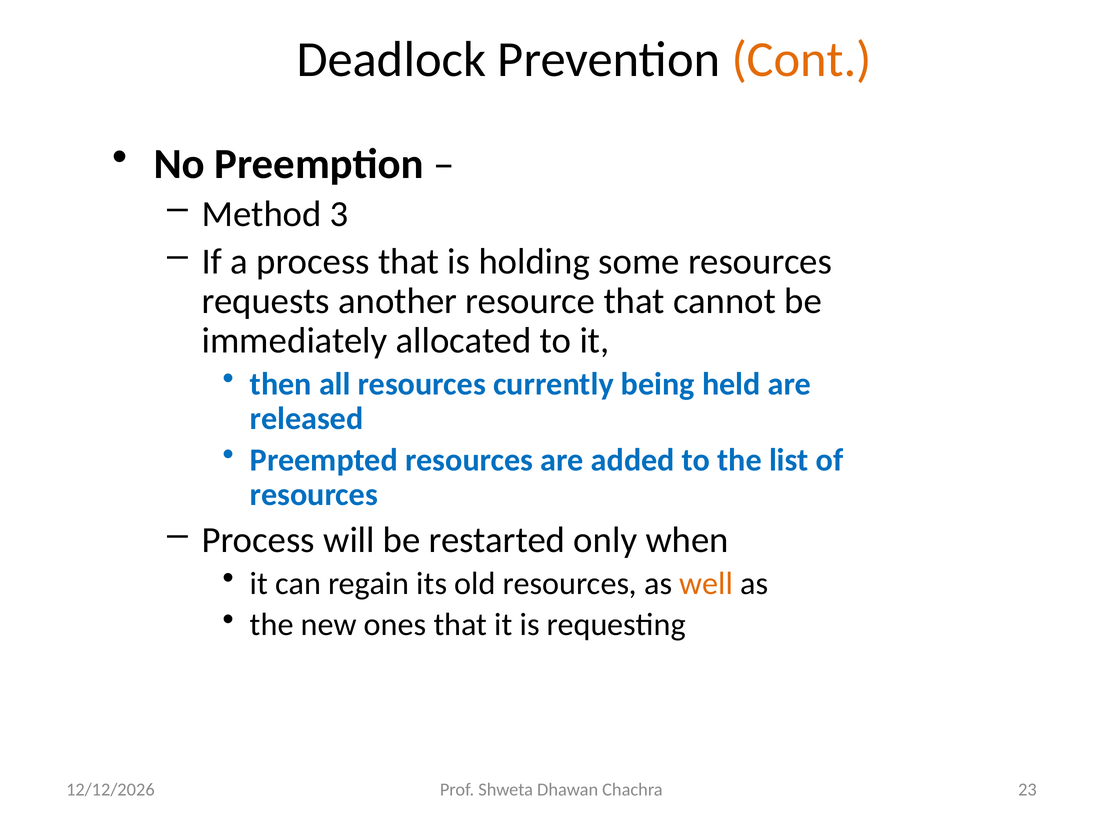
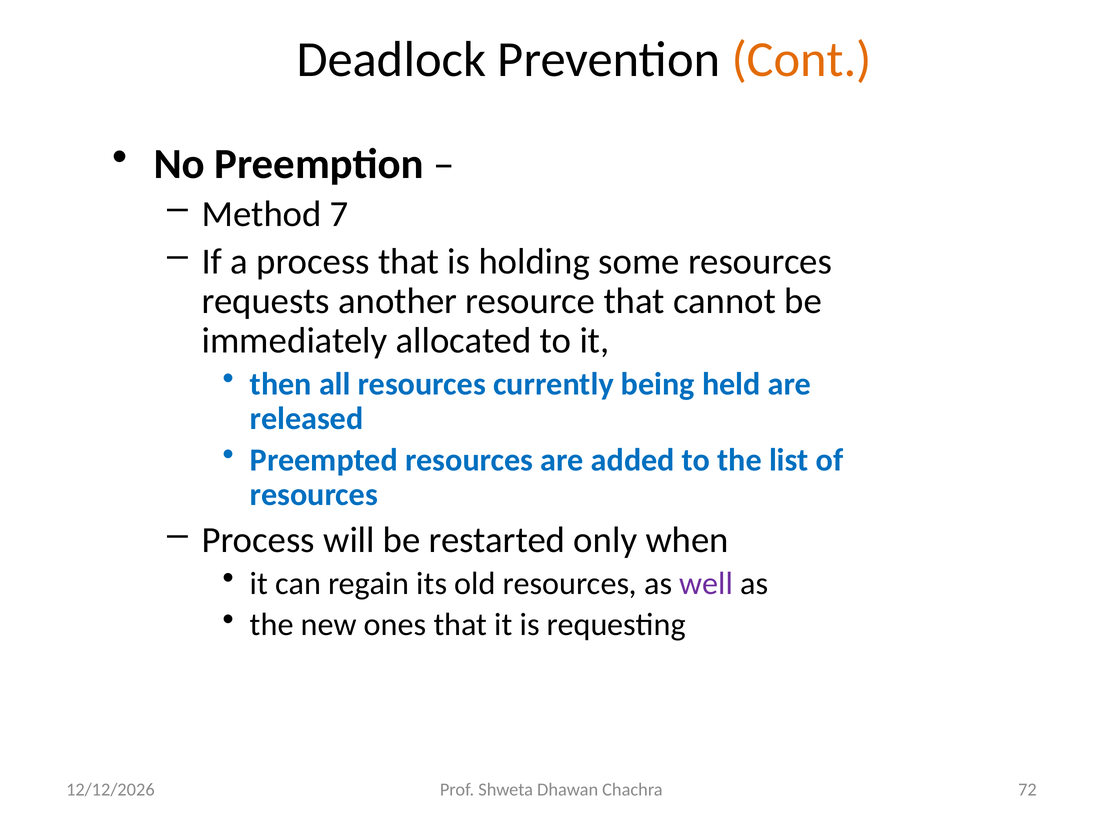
3: 3 -> 7 (339, 214)
well colour: orange -> purple (706, 584)
23: 23 -> 72 (1028, 790)
